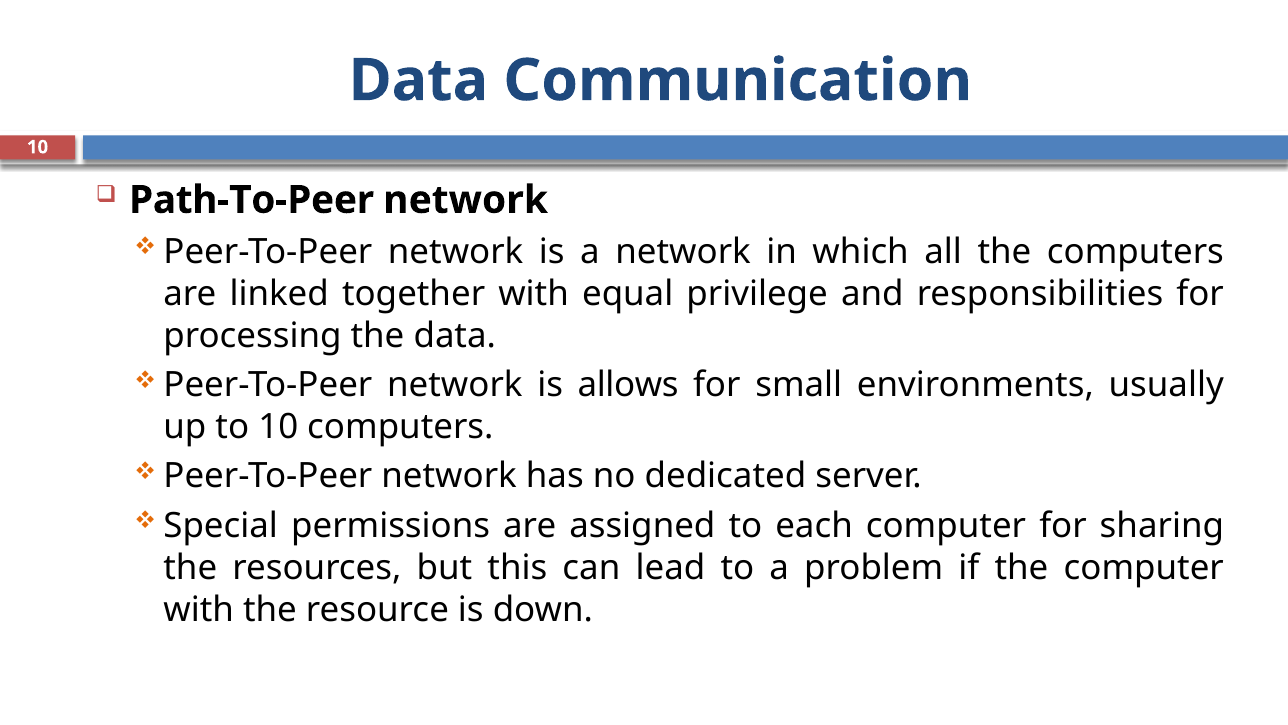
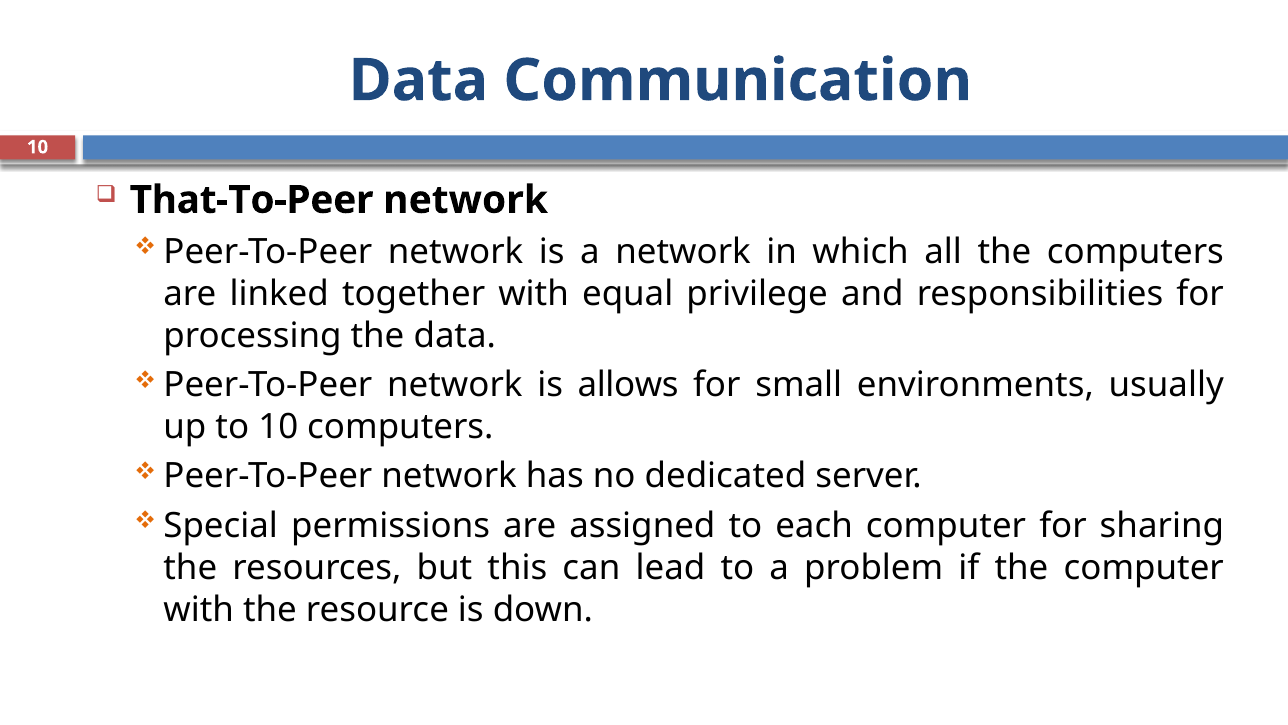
Path-To-Peer: Path-To-Peer -> That-To-Peer (252, 200)
